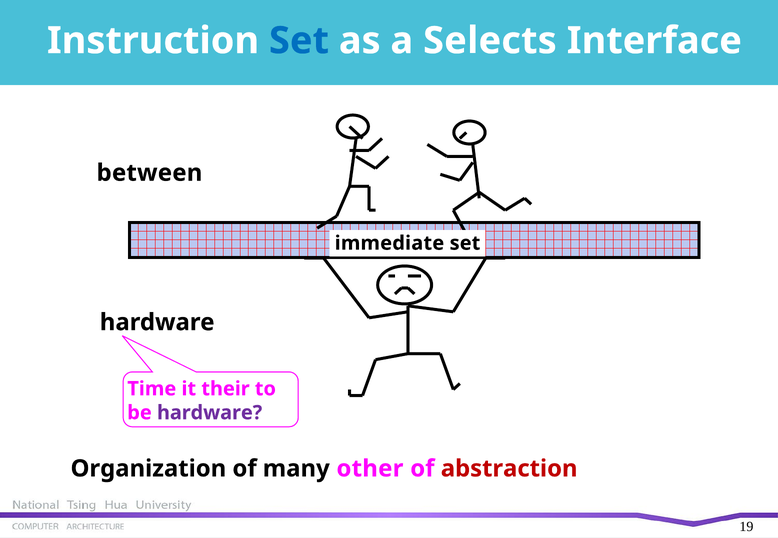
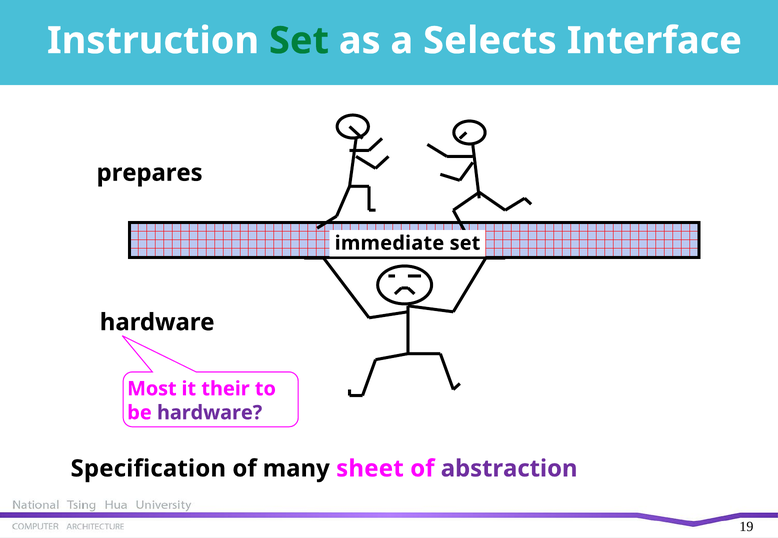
Set colour: blue -> green (299, 41)
between: between -> prepares (150, 173)
Time: Time -> Most (152, 389)
Organization: Organization -> Specification (148, 469)
other: other -> sheet (370, 469)
abstraction colour: red -> purple (509, 469)
